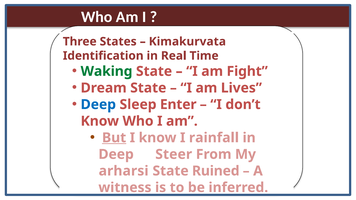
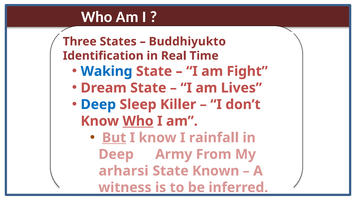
Kimakurvata: Kimakurvata -> Buddhiyukto (187, 42)
Waking colour: green -> blue (107, 71)
Enter: Enter -> Killer (178, 105)
Who underline: none -> present (138, 121)
Steer: Steer -> Army (174, 154)
Ruined: Ruined -> Known (216, 171)
